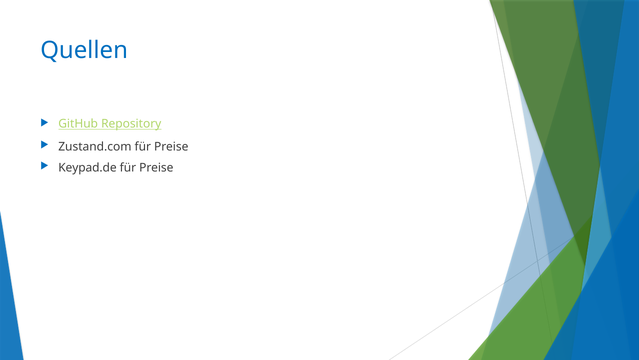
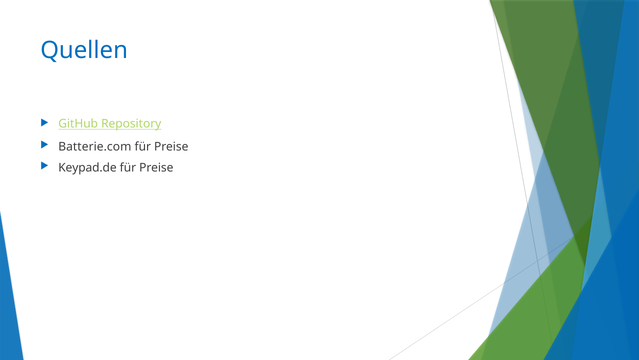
Zustand.com: Zustand.com -> Batterie.com (95, 147)
